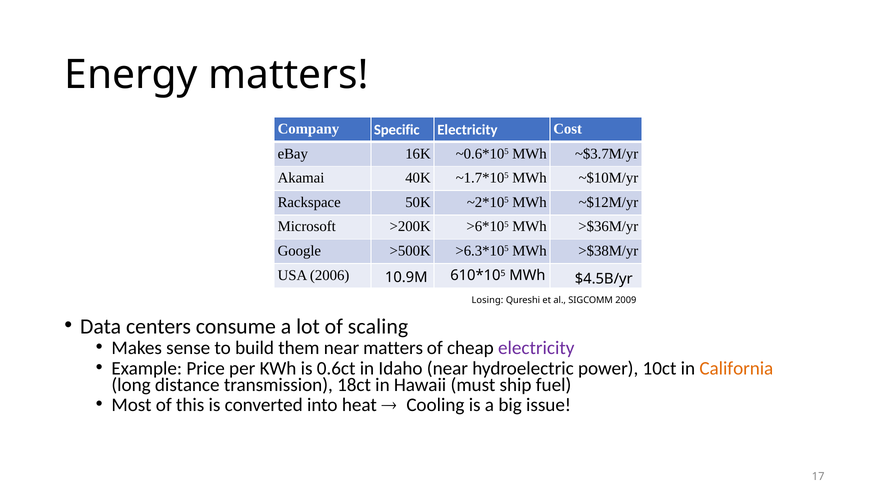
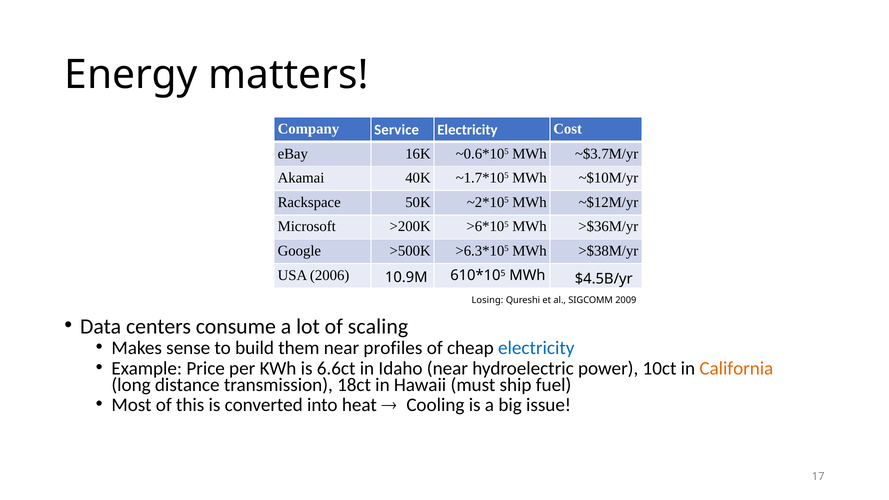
Specific: Specific -> Service (397, 130)
near matters: matters -> profiles (393, 348)
electricity colour: purple -> blue (536, 348)
0.6ct: 0.6ct -> 6.6ct (336, 368)
